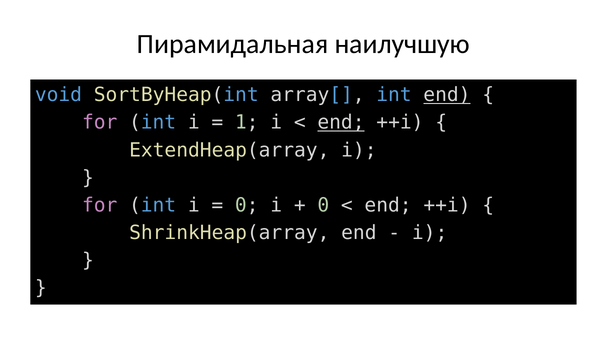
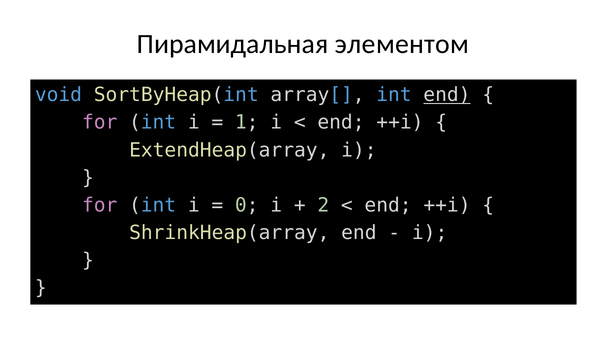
наилучшую: наилучшую -> элементом (402, 44)
end underline: present -> none (341, 123)
0: 0 -> 2 (323, 205)
